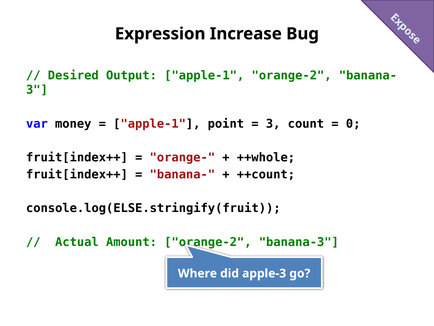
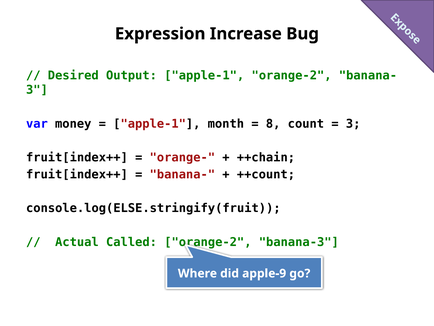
point: point -> month (226, 124)
3: 3 -> 8 (273, 124)
0: 0 -> 3 (353, 124)
++whole: ++whole -> ++chain (266, 157)
Amount: Amount -> Called (131, 242)
apple-3: apple-3 -> apple-9 (264, 273)
